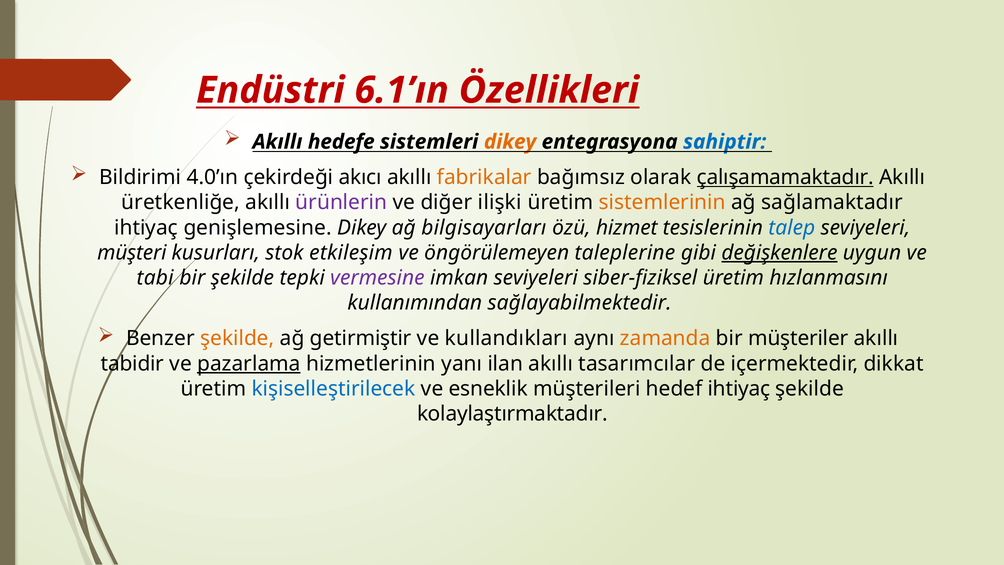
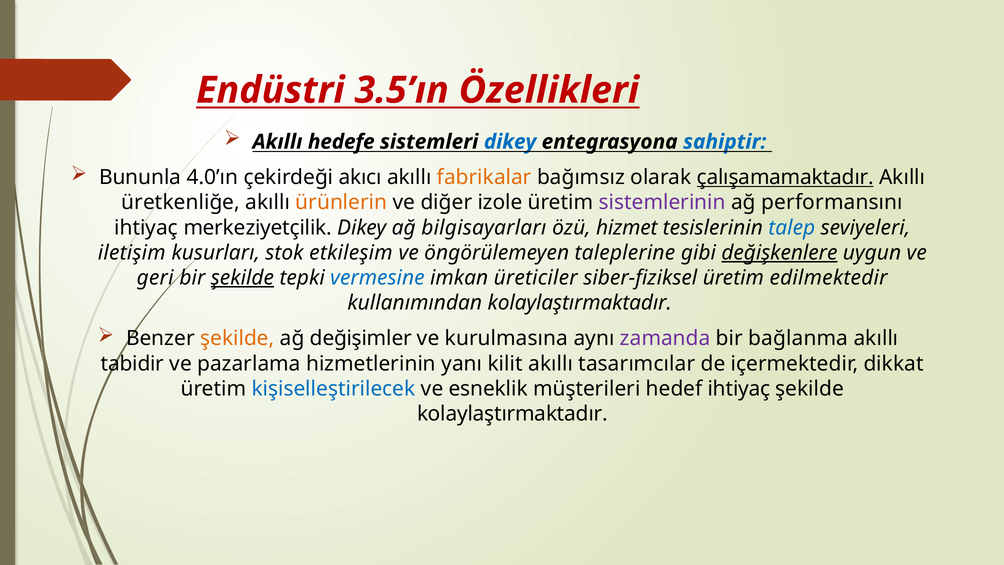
6.1’ın: 6.1’ın -> 3.5’ın (402, 90)
dikey colour: orange -> blue (510, 142)
Bildirimi: Bildirimi -> Bununla (140, 177)
ürünlerin colour: purple -> orange (341, 202)
ilişki: ilişki -> izole (500, 202)
sistemlerinin colour: orange -> purple (662, 202)
sağlamaktadır: sağlamaktadır -> performansını (832, 202)
genişlemesine: genişlemesine -> merkeziyetçilik (258, 228)
müşteri: müşteri -> iletişim (132, 253)
tabi: tabi -> geri (155, 278)
şekilde underline: none -> present (242, 278)
vermesine colour: purple -> blue (377, 278)
imkan seviyeleri: seviyeleri -> üreticiler (536, 278)
hızlanmasını: hızlanmasını -> edilmektedir (829, 278)
kullanımından sağlayabilmektedir: sağlayabilmektedir -> kolaylaştırmaktadır (580, 303)
getirmiştir: getirmiştir -> değişimler (361, 338)
kullandıkları: kullandıkları -> kurulmasına (506, 338)
zamanda colour: orange -> purple (665, 338)
müşteriler: müşteriler -> bağlanma (798, 338)
pazarlama underline: present -> none (249, 364)
ilan: ilan -> kilit (505, 364)
